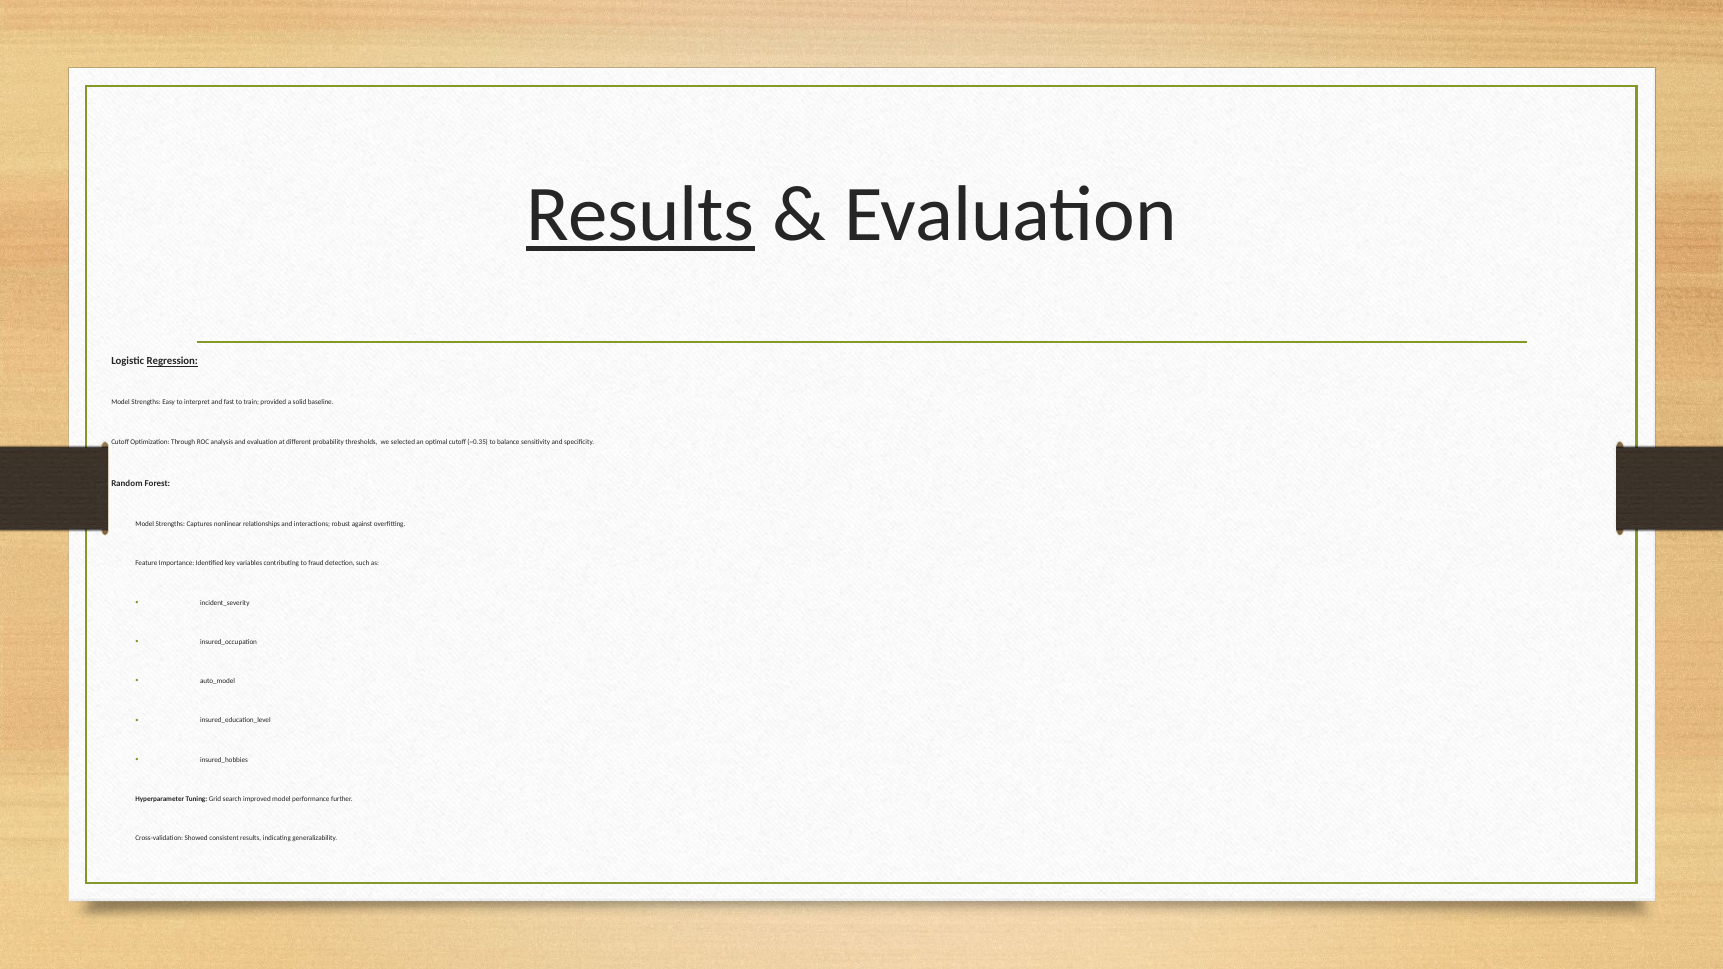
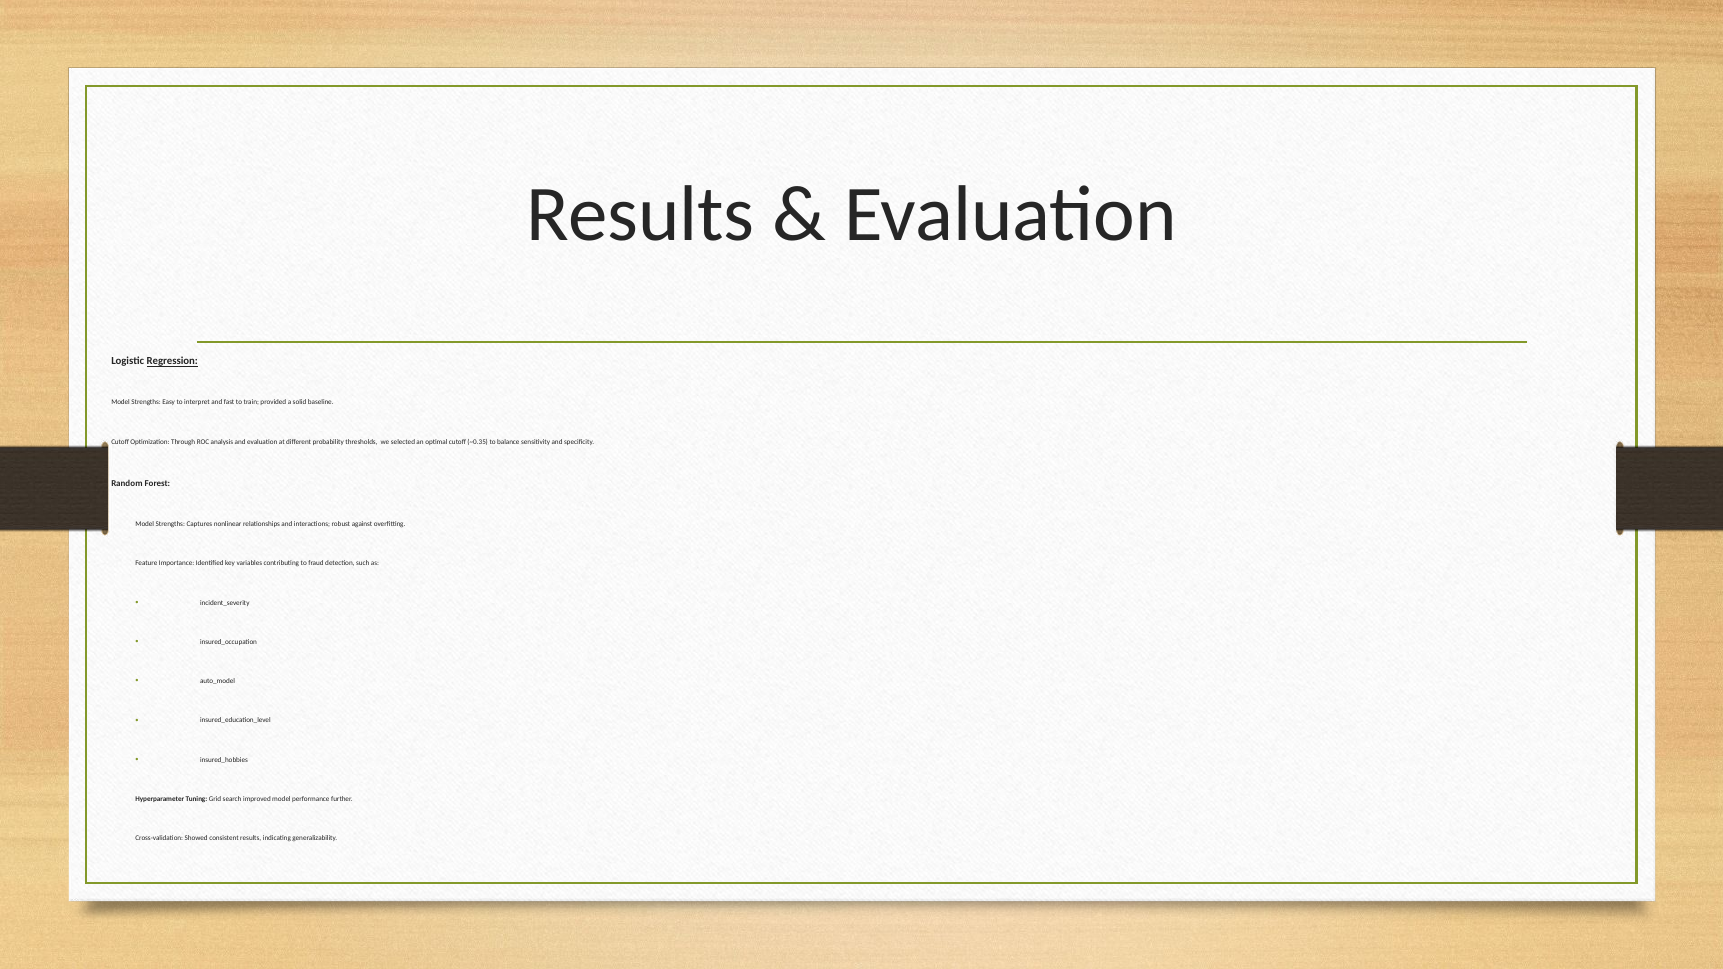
Results underline: present -> none (640, 215)
